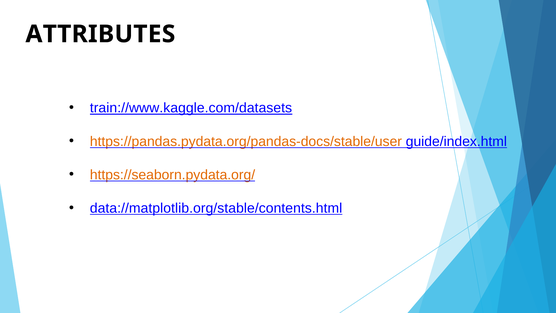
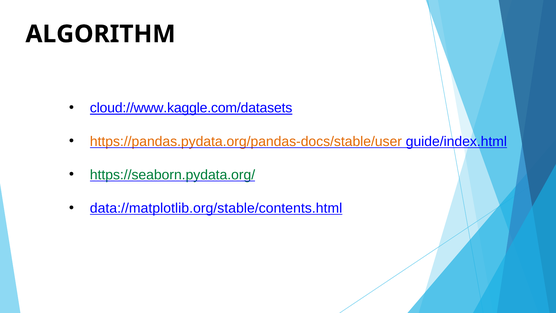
ATTRIBUTES: ATTRIBUTES -> ALGORITHM (101, 34)
train://www.kaggle.com/datasets: train://www.kaggle.com/datasets -> cloud://www.kaggle.com/datasets (191, 108)
https://seaborn.pydata.org/ colour: orange -> green (172, 175)
